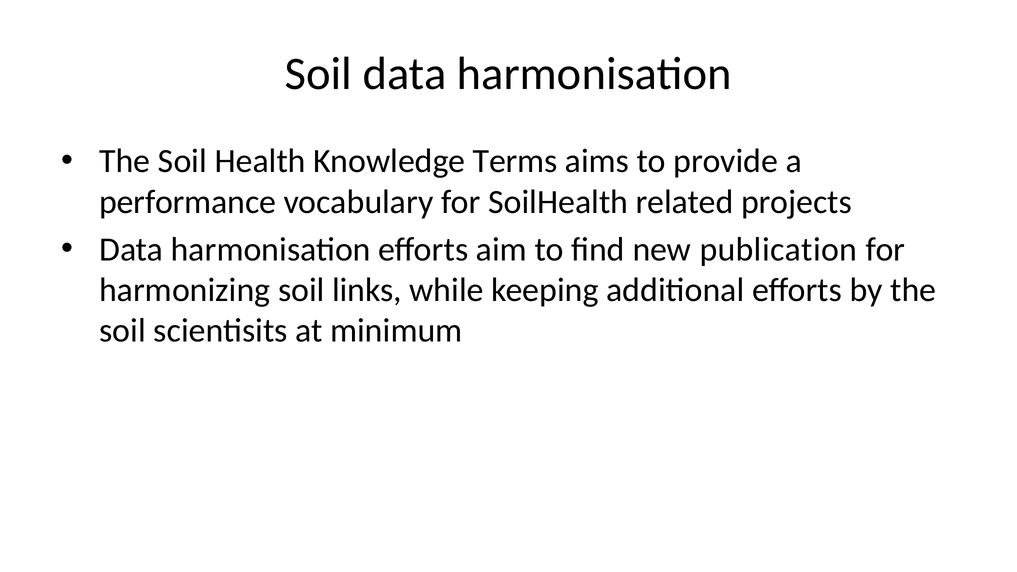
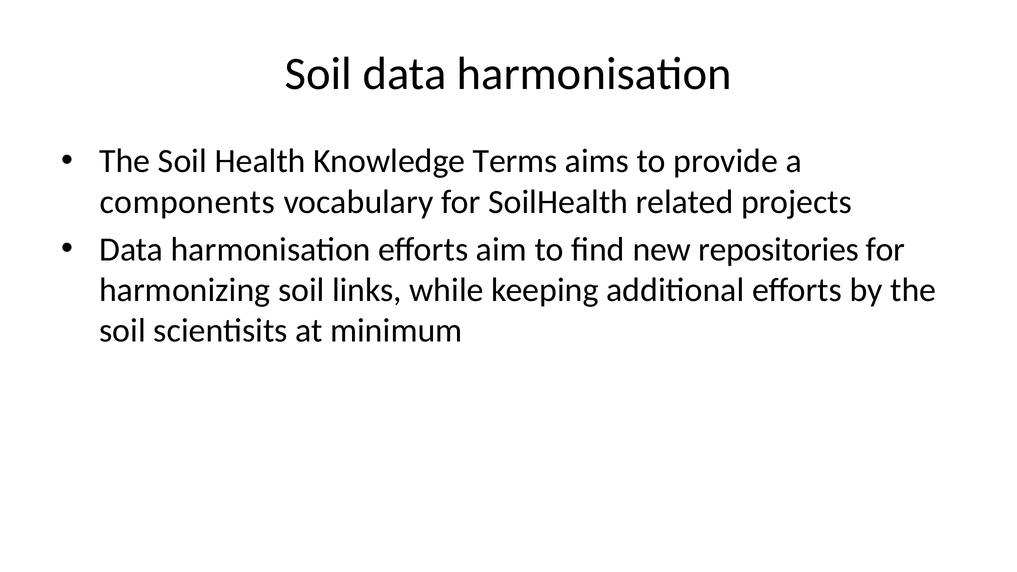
performance: performance -> components (187, 202)
publication: publication -> repositories (779, 249)
